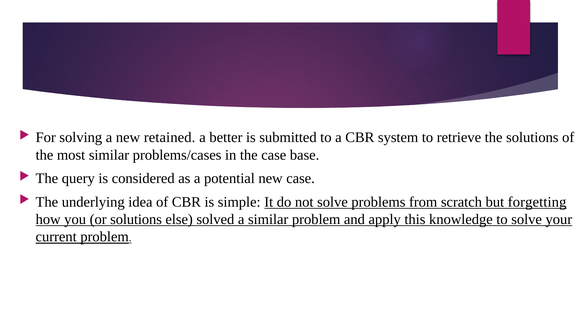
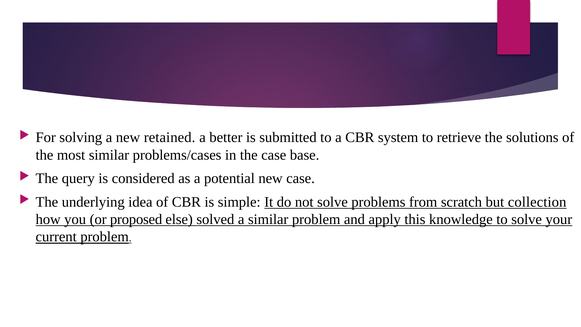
forgetting: forgetting -> collection (537, 202)
or solutions: solutions -> proposed (136, 219)
